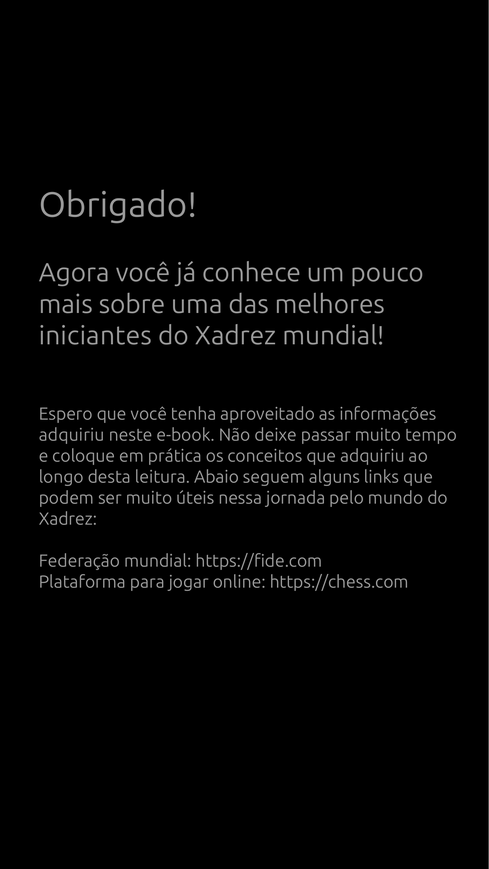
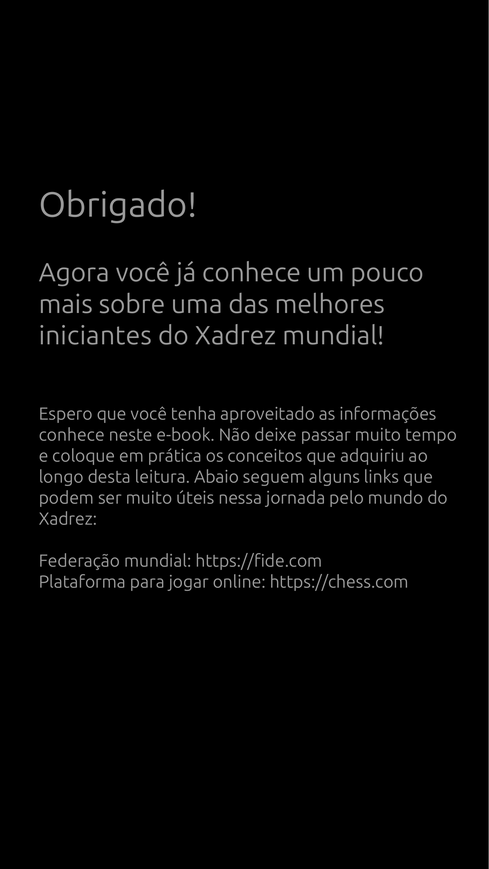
adquiriu: adquiriu -> conhece (72, 435)
